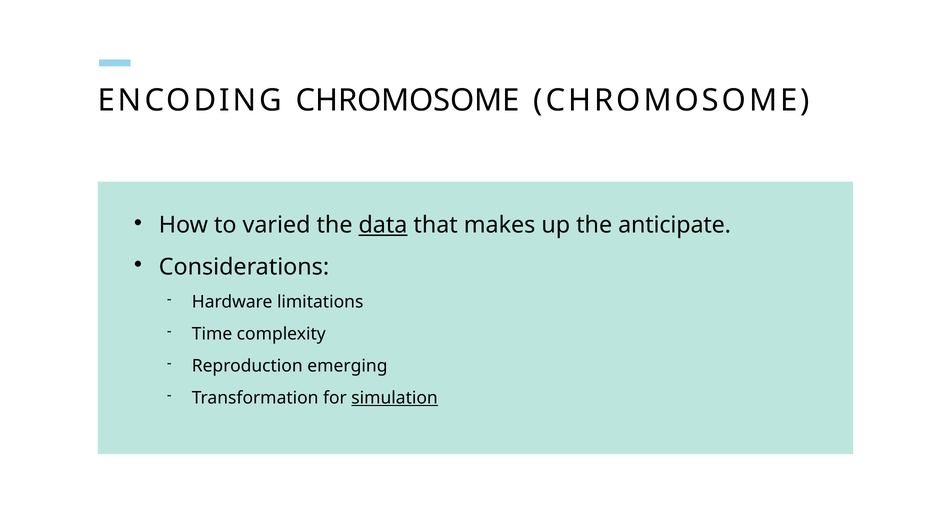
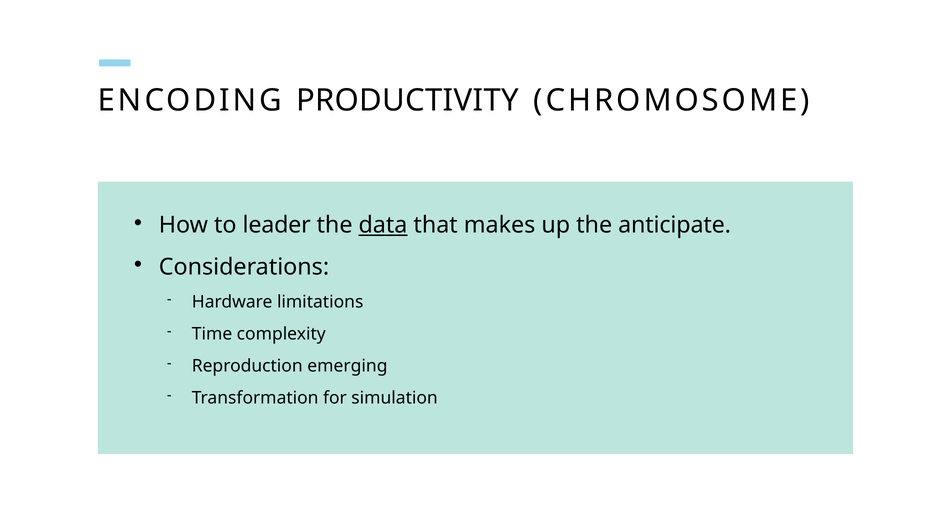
ENCODING CHROMOSOME: CHROMOSOME -> PRODUCTIVITY (407, 100)
varied: varied -> leader (277, 225)
simulation underline: present -> none (395, 398)
